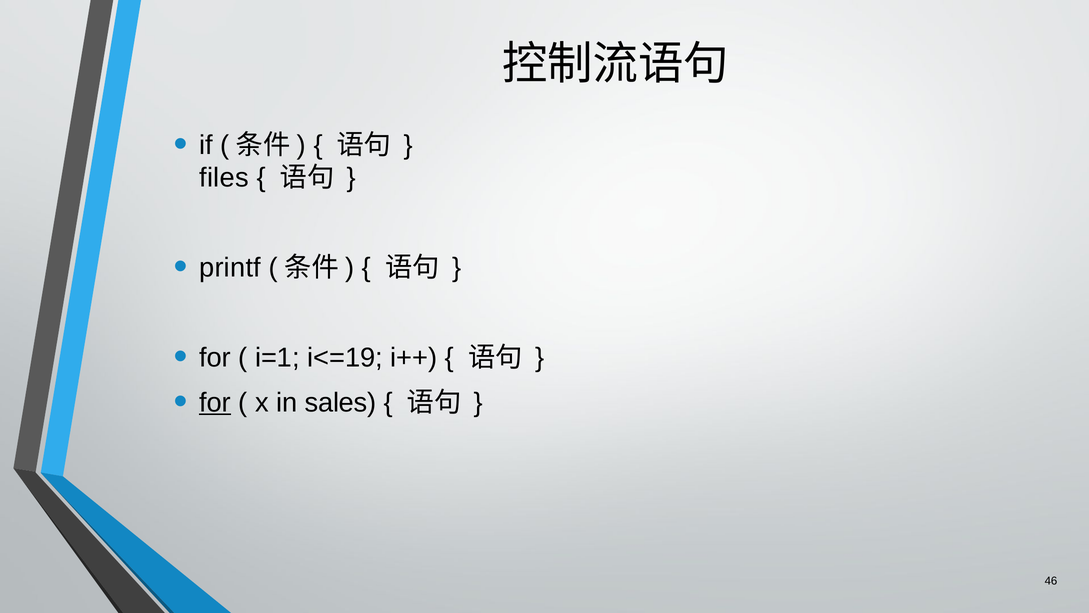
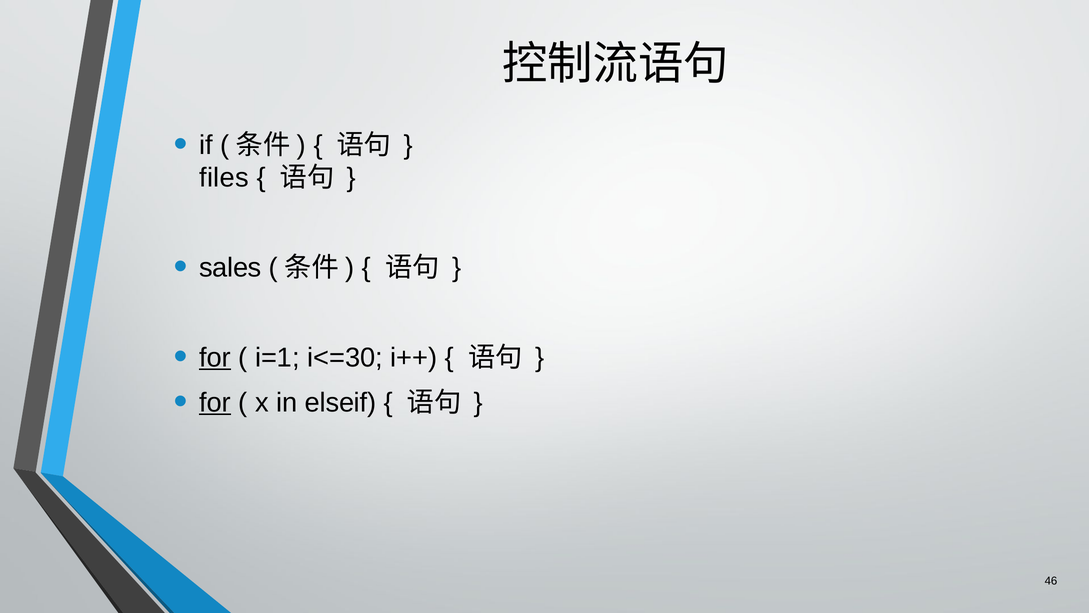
printf: printf -> sales (230, 268)
for underline: none -> present (215, 357)
i<=19: i<=19 -> i<=30 (345, 357)
sales: sales -> elseif (341, 402)
